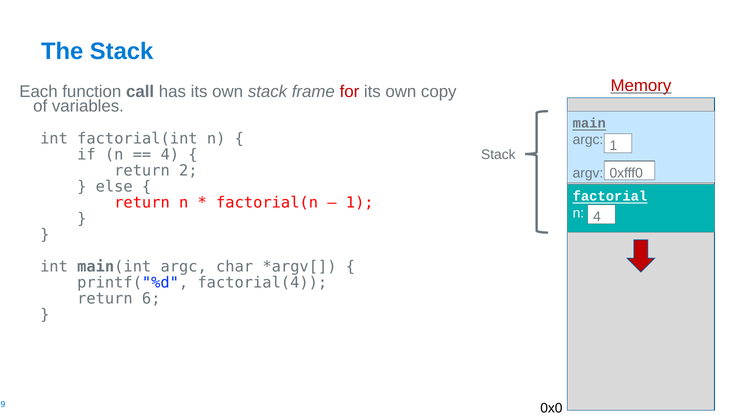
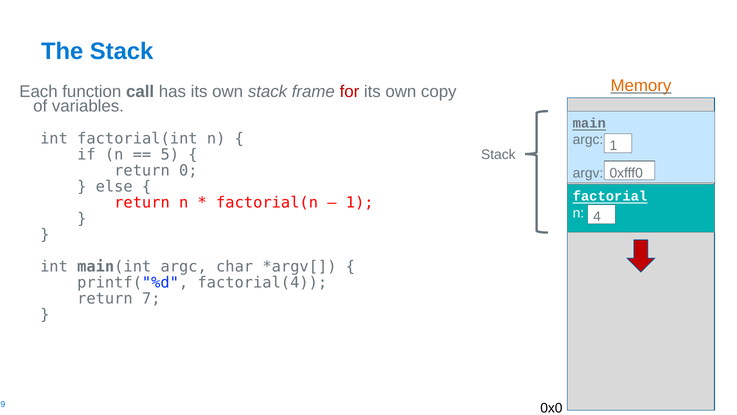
Memory colour: red -> orange (641, 85)
4: 4 -> 5 (170, 155)
2: 2 -> 0 (188, 170)
6: 6 -> 7 (151, 298)
